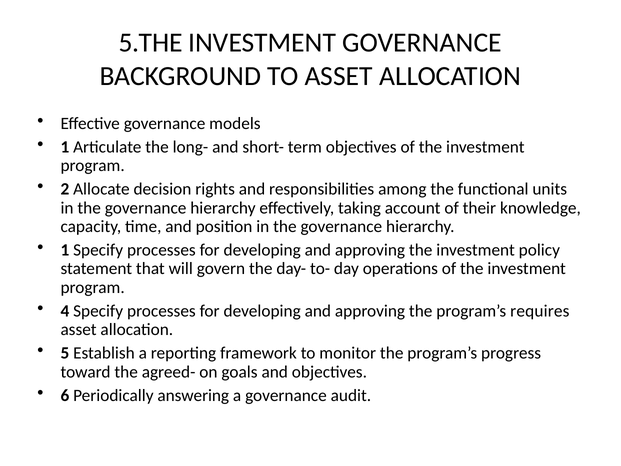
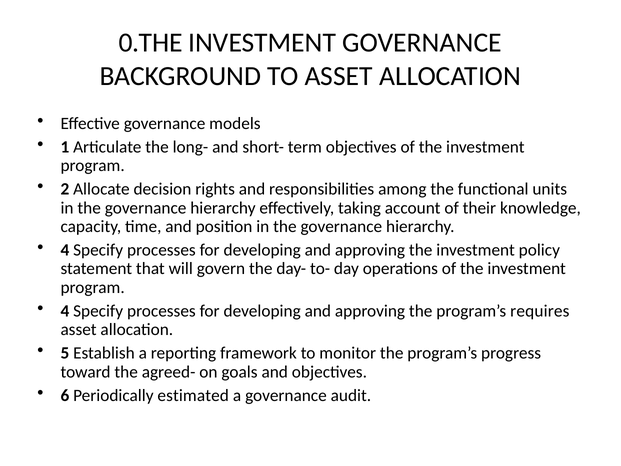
5.THE: 5.THE -> 0.THE (151, 43)
1: 1 -> 4 (65, 250)
answering: answering -> estimated (193, 395)
